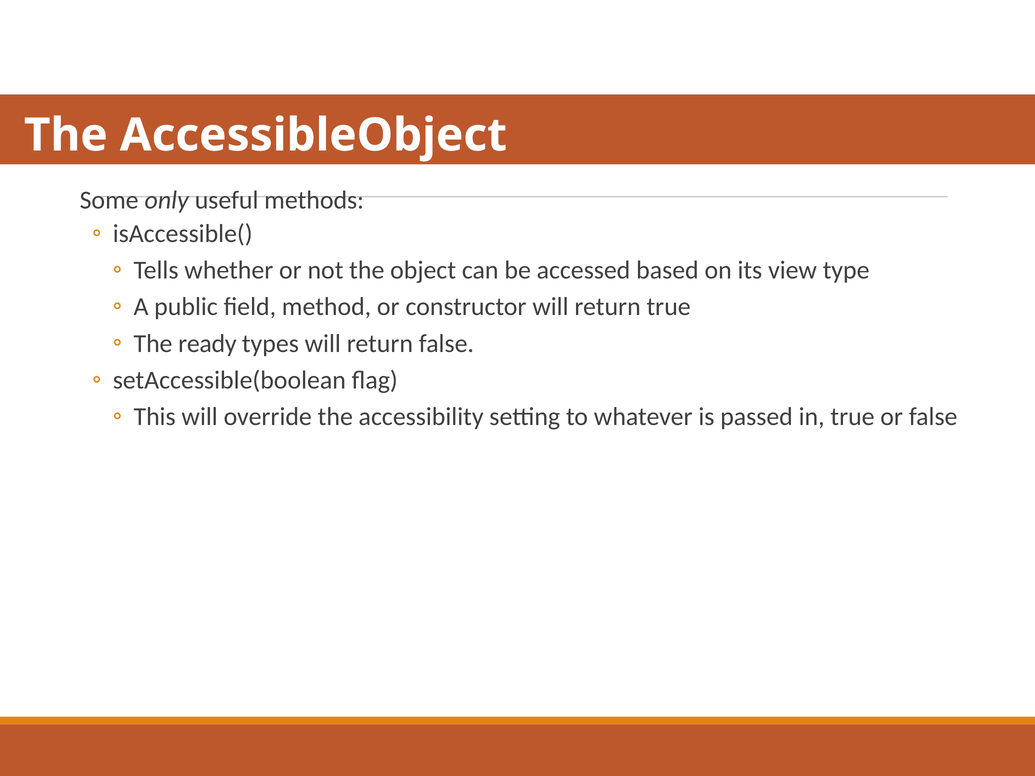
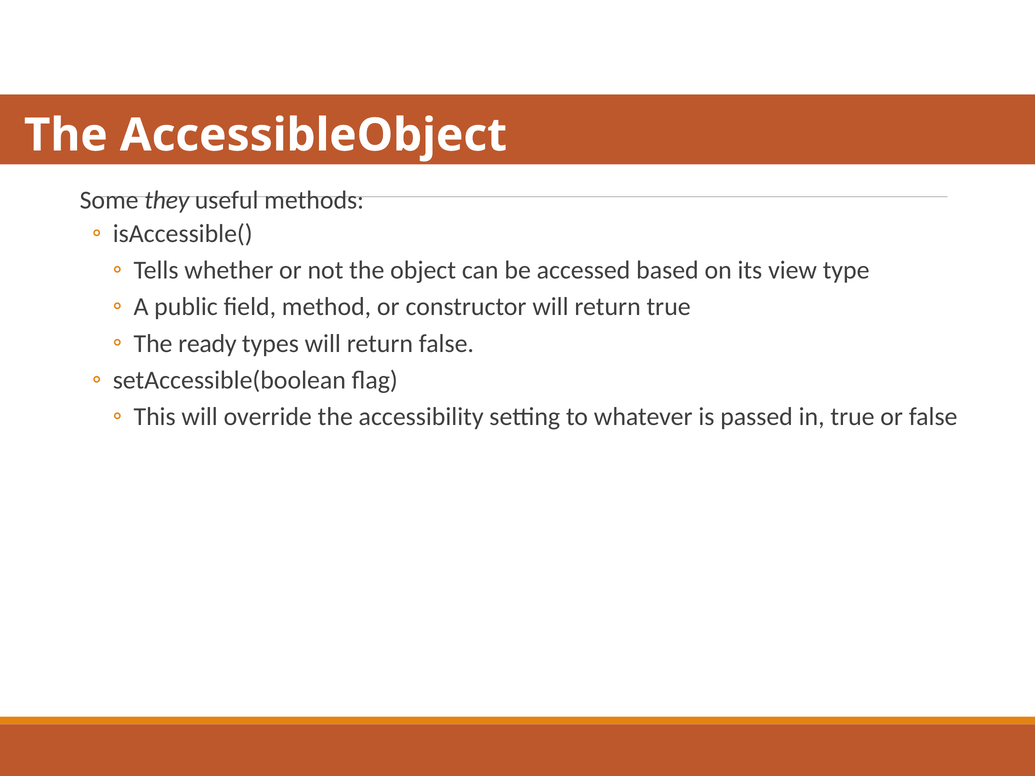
only: only -> they (167, 200)
